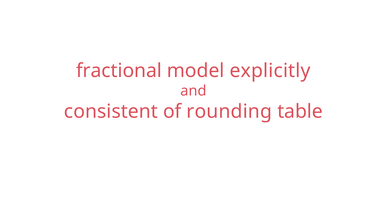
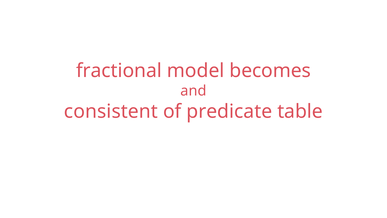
explicitly: explicitly -> becomes (270, 71)
rounding: rounding -> predicate (229, 111)
